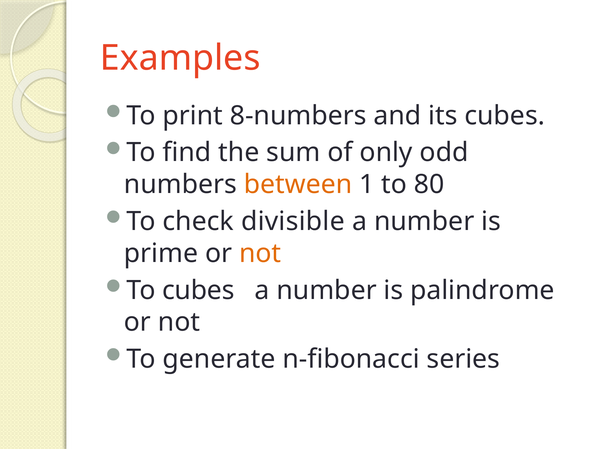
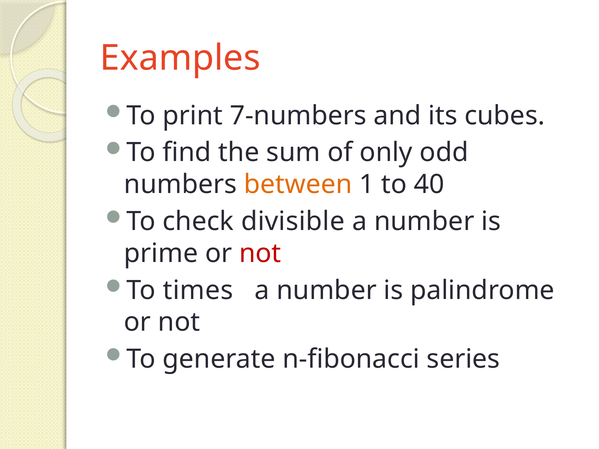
8-numbers: 8-numbers -> 7-numbers (298, 116)
80: 80 -> 40 (429, 185)
not colour: orange -> red (260, 253)
To cubes: cubes -> times (198, 290)
